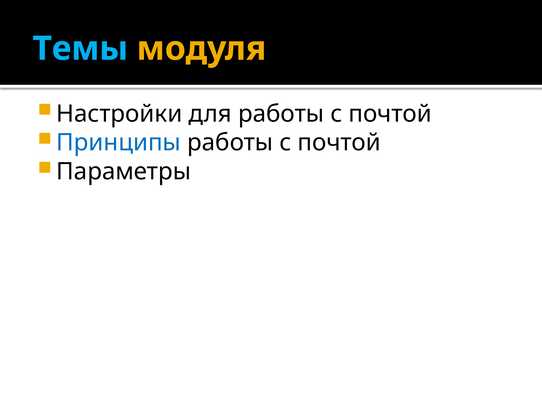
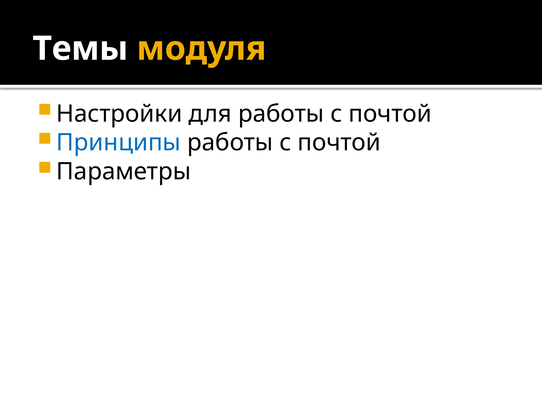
Темы colour: light blue -> white (80, 49)
